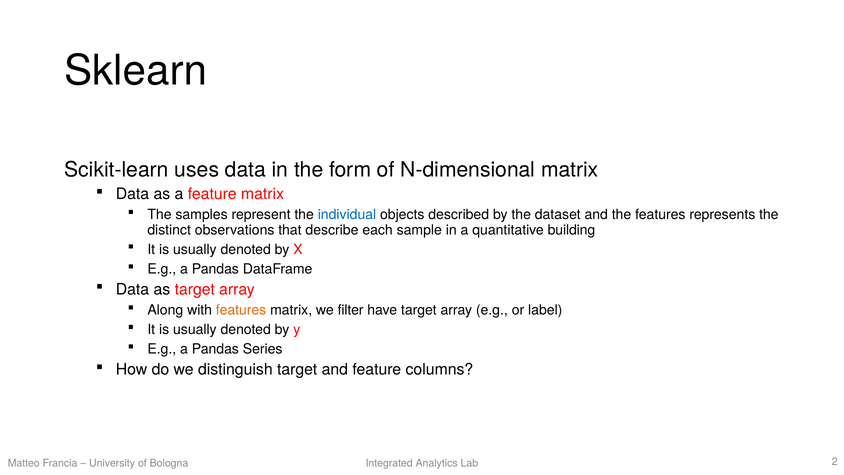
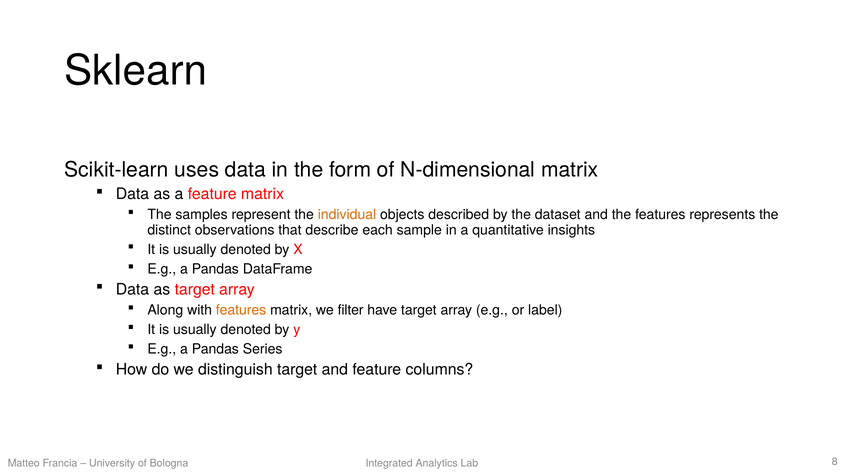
individual colour: blue -> orange (347, 215)
building: building -> insights (571, 230)
2: 2 -> 8 (835, 462)
